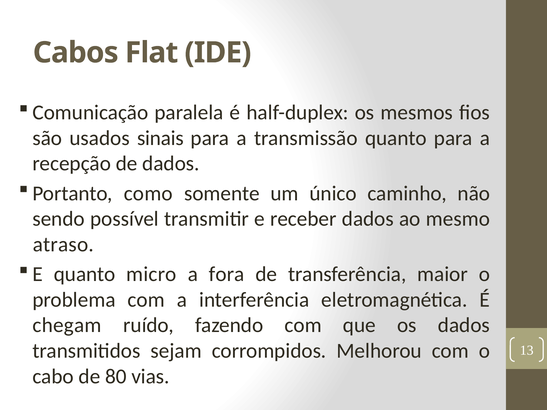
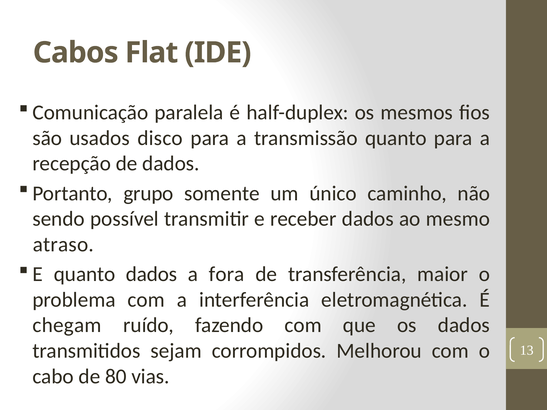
sinais: sinais -> disco (160, 138)
como: como -> grupo (148, 194)
quanto micro: micro -> dados (152, 274)
